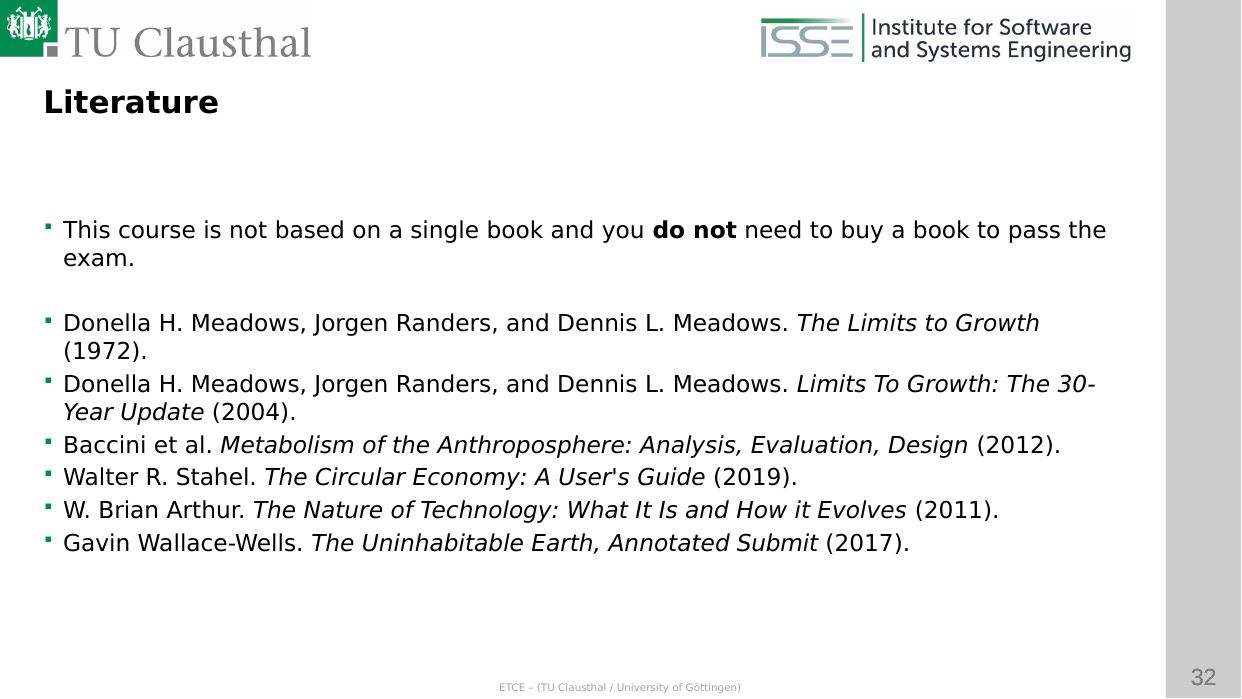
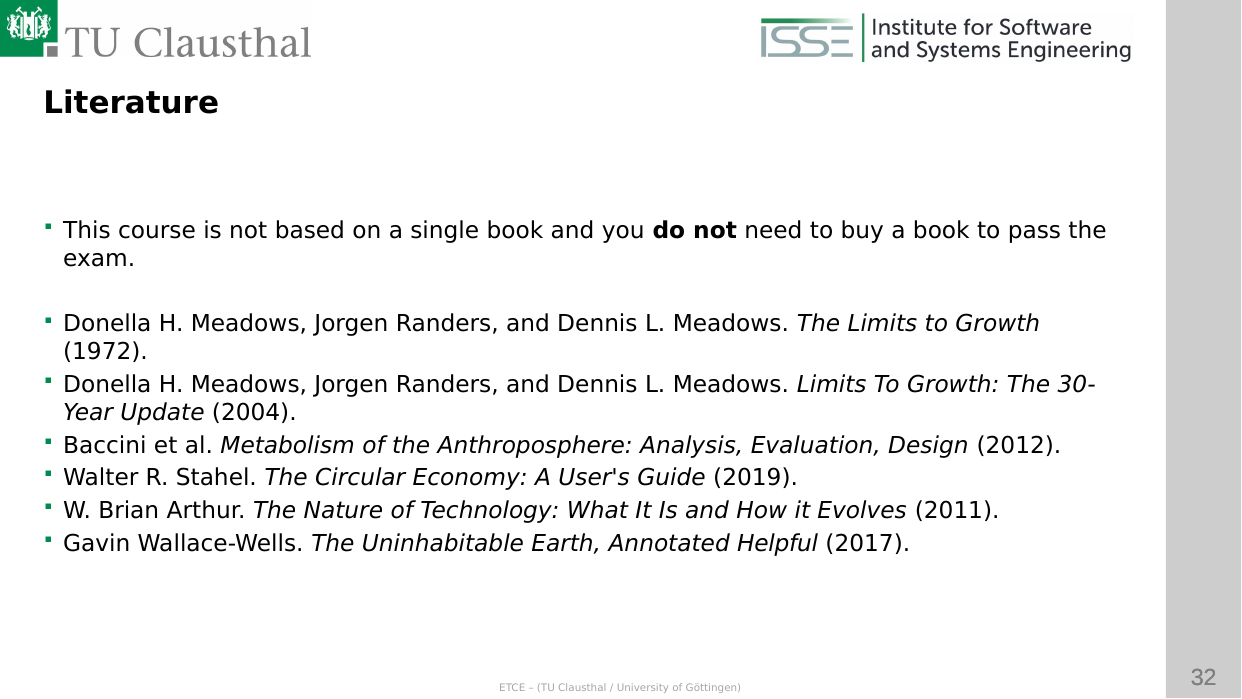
Submit: Submit -> Helpful (778, 543)
